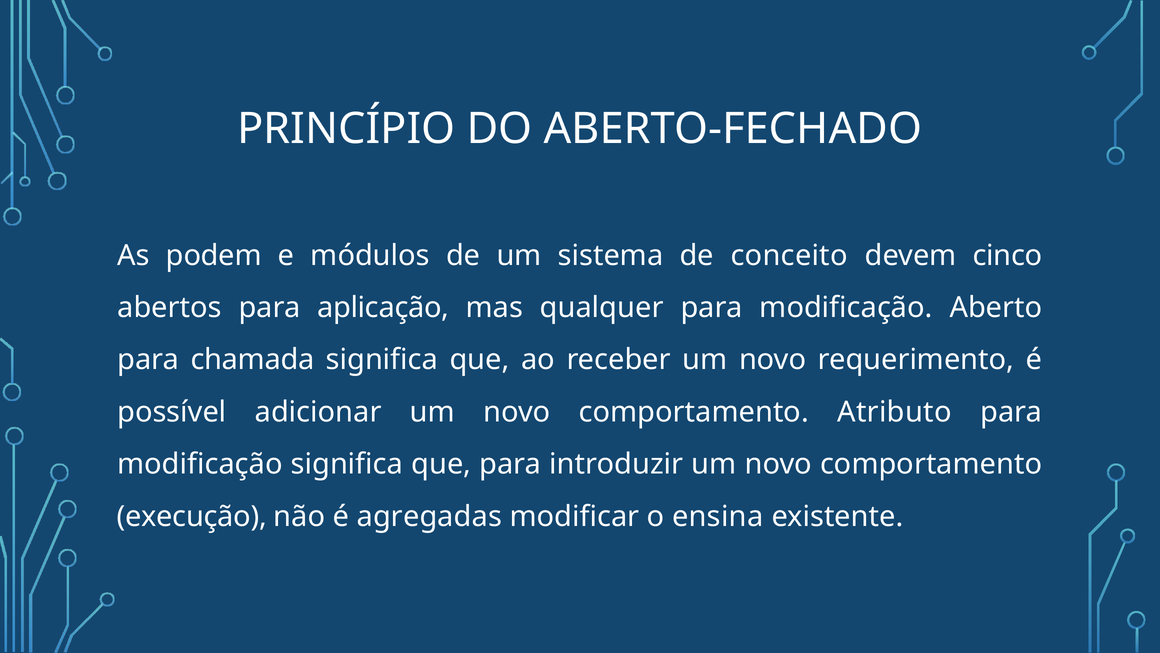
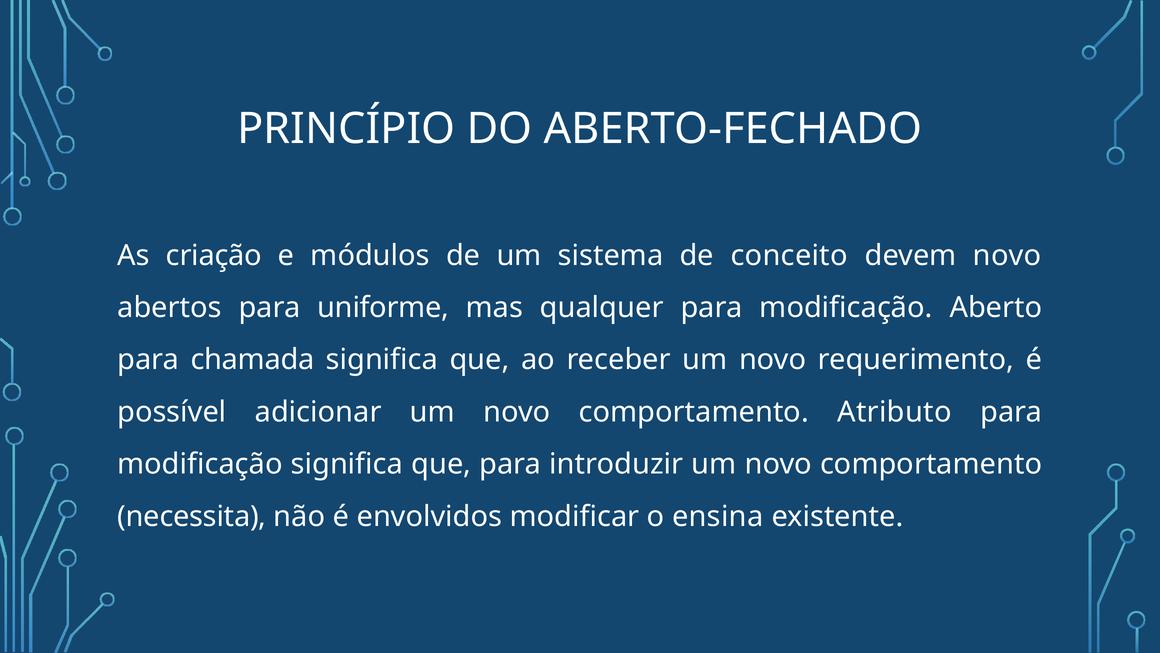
podem: podem -> criação (214, 255)
devem cinco: cinco -> novo (1007, 255)
aplicação: aplicação -> uniforme (383, 307)
execução: execução -> necessita (192, 516)
agregadas: agregadas -> envolvidos (429, 516)
